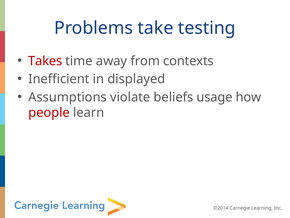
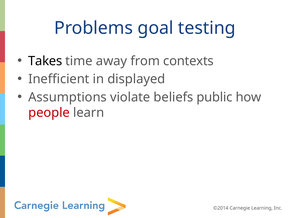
take: take -> goal (156, 28)
Takes colour: red -> black (45, 61)
usage: usage -> public (215, 97)
